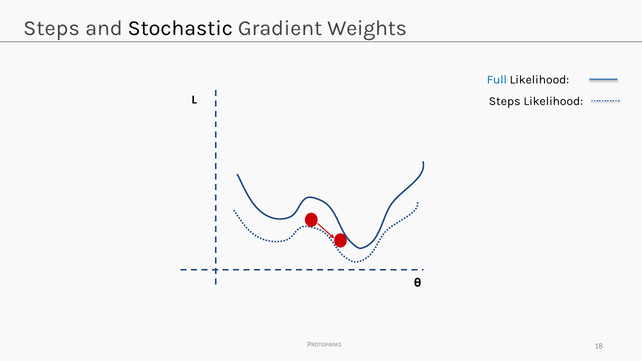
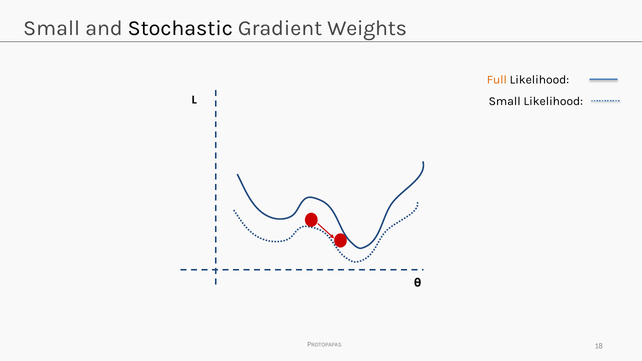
Steps: Steps -> Small (52, 28)
Full colour: blue -> orange (497, 80)
Steps: Steps -> Small (505, 101)
